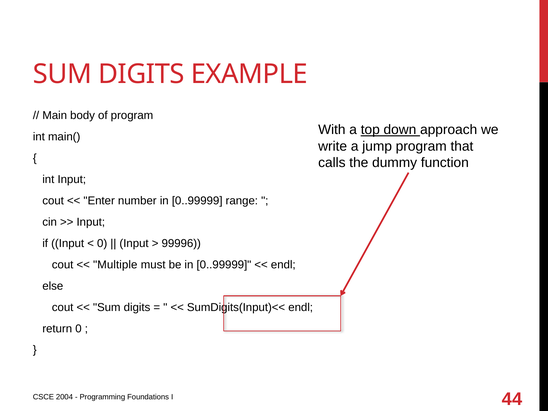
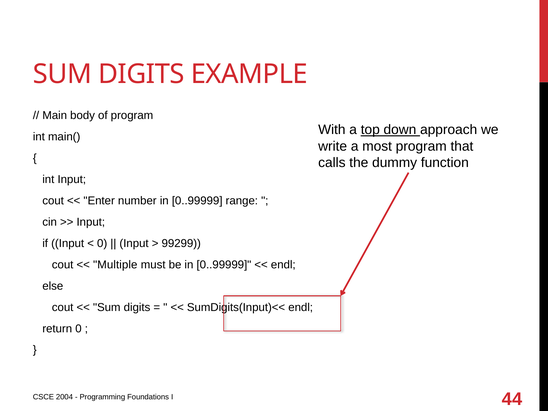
jump: jump -> most (377, 146)
99996: 99996 -> 99299 (181, 243)
